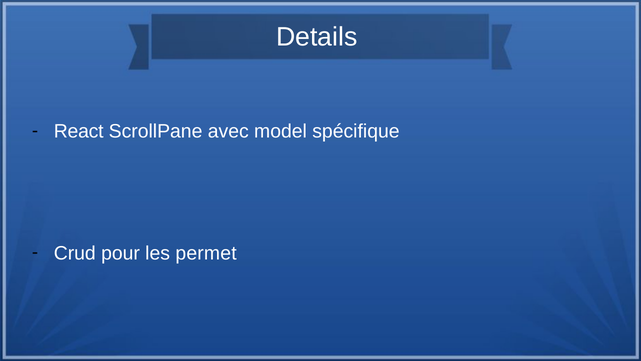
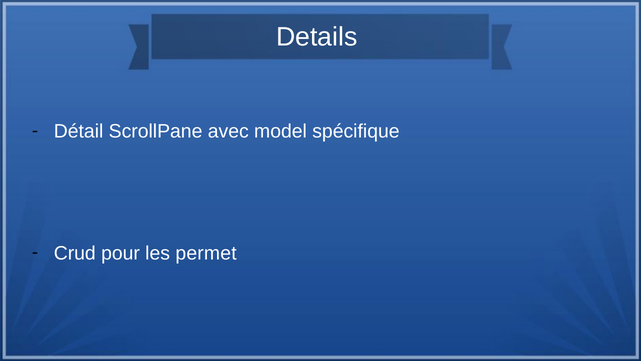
React: React -> Détail (79, 131)
